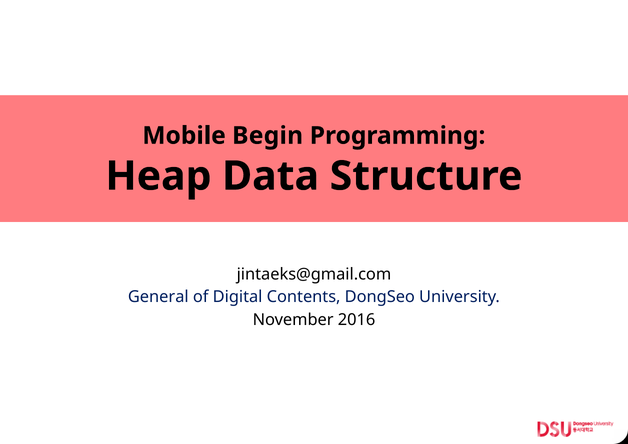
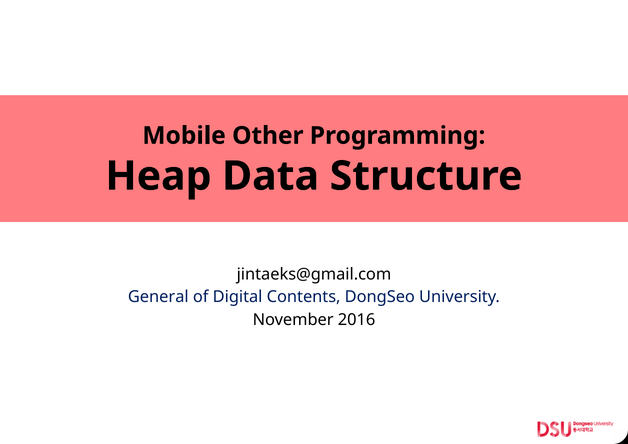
Begin: Begin -> Other (268, 136)
